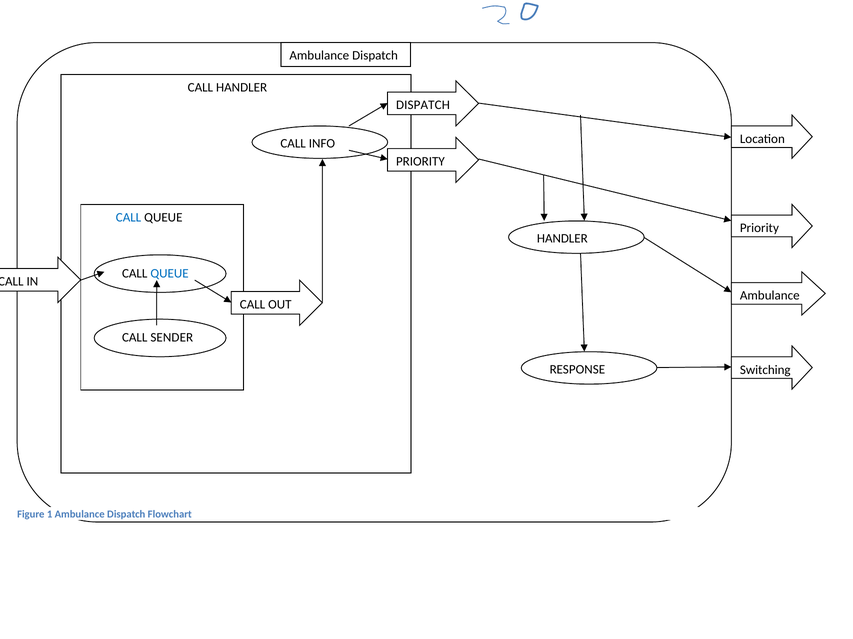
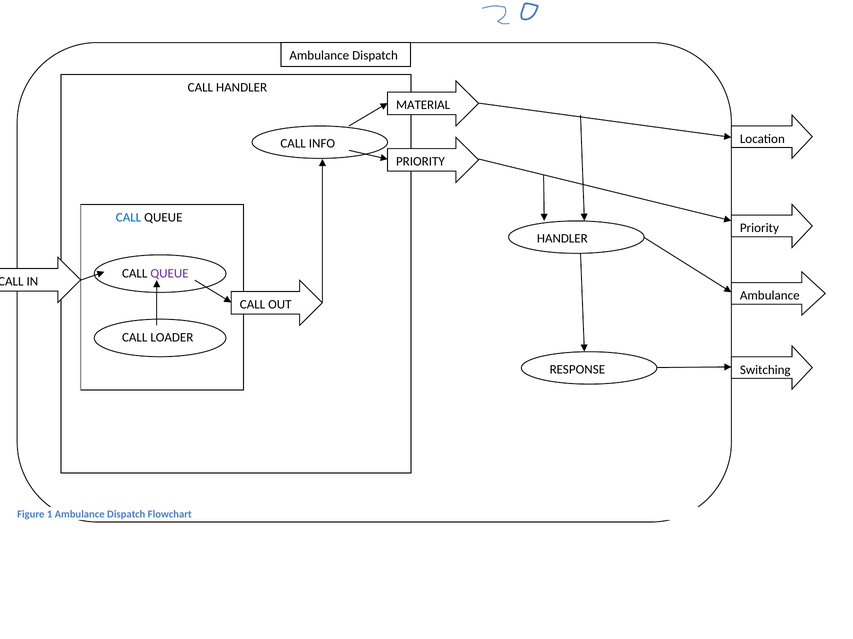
DISPATCH: DISPATCH -> MATERIAL (423, 105)
QUEUE colour: blue -> purple (170, 274)
SENDER: SENDER -> LOADER (172, 338)
